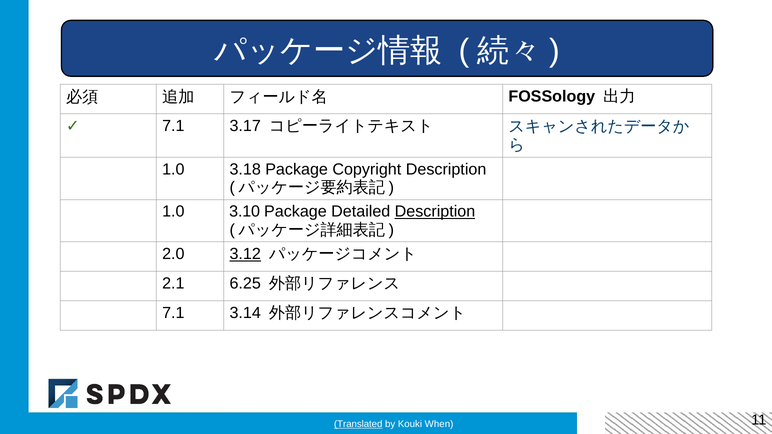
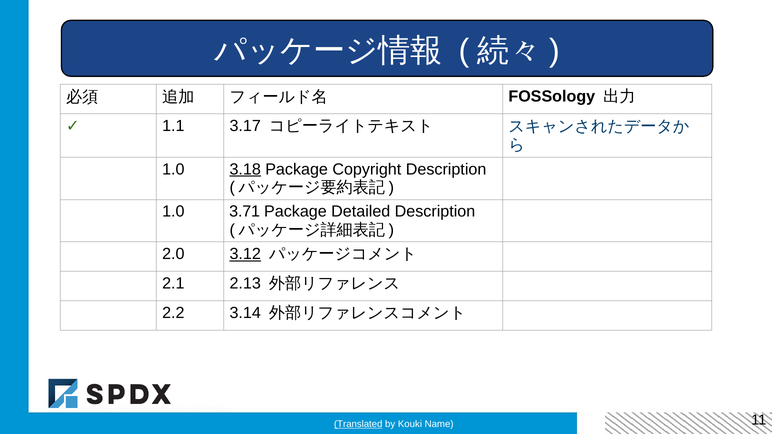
7.1: 7.1 -> 1.1 (173, 126)
3.18 underline: none -> present (245, 169)
3.10: 3.10 -> 3.71 (245, 212)
Description underline: present -> none (435, 212)
6.25: 6.25 -> 2.13 (245, 284)
7.1: 7.1 -> 2.2 (173, 313)
When: When -> Name (439, 424)
